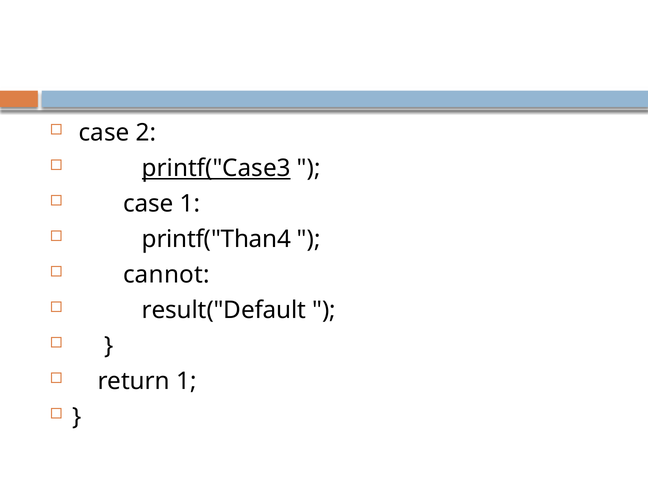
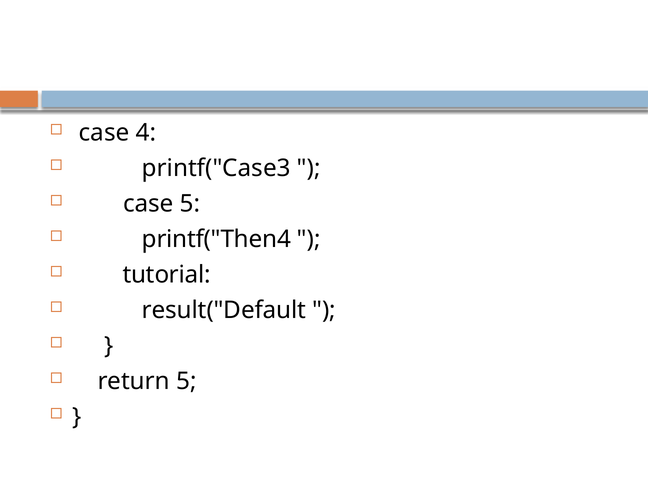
2: 2 -> 4 (146, 133)
printf("Case3 underline: present -> none (216, 168)
case 1: 1 -> 5 (190, 204)
printf("Than4: printf("Than4 -> printf("Then4 (216, 239)
cannot: cannot -> tutorial (167, 275)
return 1: 1 -> 5 (186, 381)
